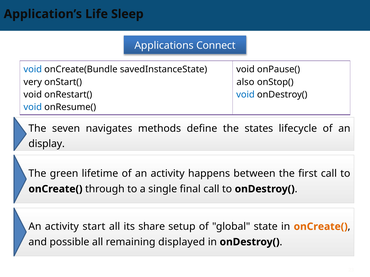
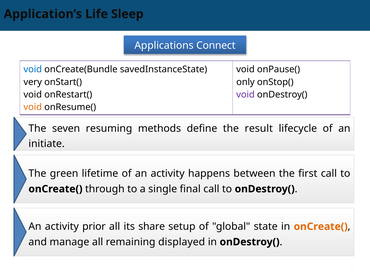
also: also -> only (245, 82)
void colour: blue -> purple (245, 95)
void colour: blue -> orange (33, 107)
navigates: navigates -> resuming (109, 129)
states: states -> result (259, 129)
display: display -> initiate (47, 144)
start: start -> prior (94, 227)
possible: possible -> manage (69, 242)
